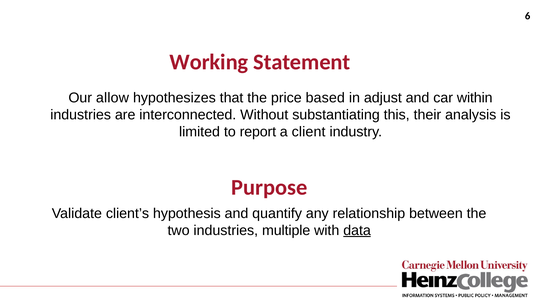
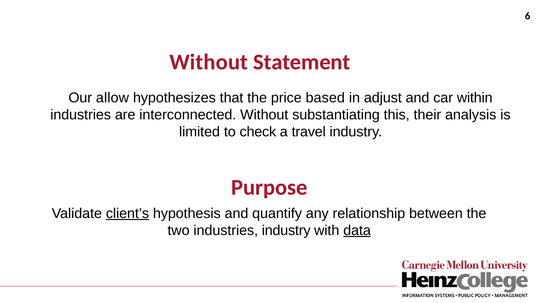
Working: Working -> Without (209, 62)
report: report -> check (258, 132)
client: client -> travel (309, 132)
client’s underline: none -> present (127, 213)
industries multiple: multiple -> industry (286, 231)
